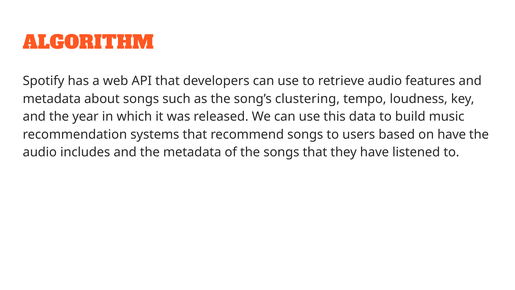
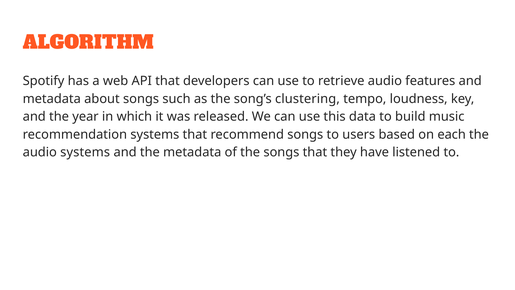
on have: have -> each (452, 134)
audio includes: includes -> systems (85, 152)
